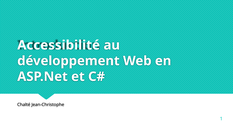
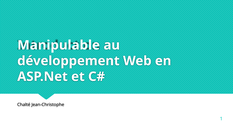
Accessibilité: Accessibilité -> Manipulable (59, 45)
